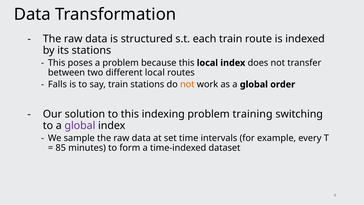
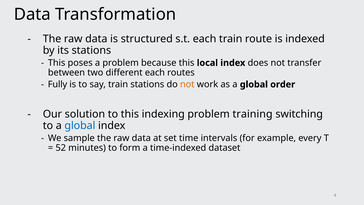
different local: local -> each (155, 73)
Falls: Falls -> Fully (58, 84)
global colour: purple -> blue (80, 125)
85: 85 -> 52 (61, 148)
